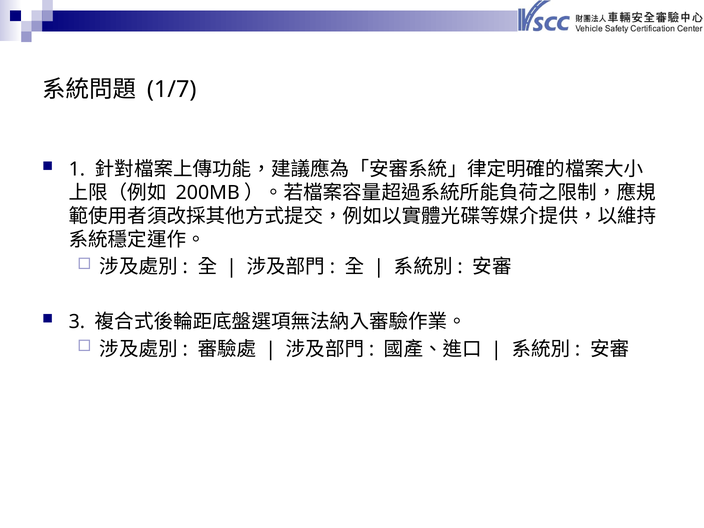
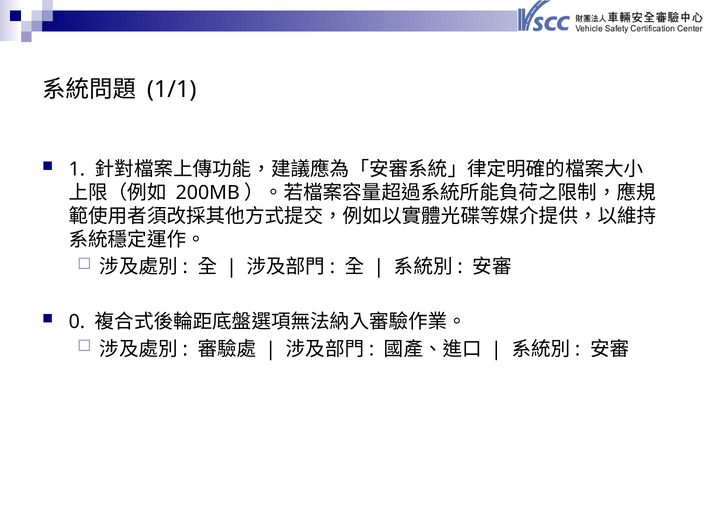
1/7: 1/7 -> 1/1 (172, 90)
3: 3 -> 0 (77, 322)
